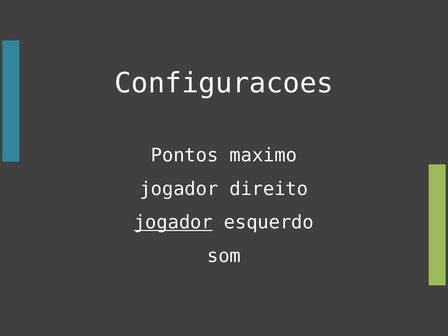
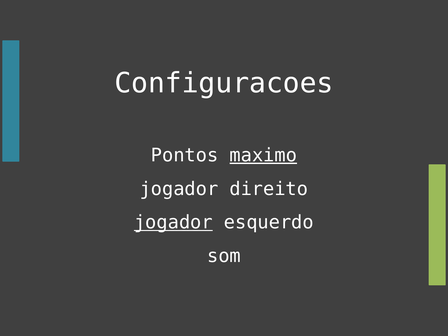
maximo underline: none -> present (263, 155)
